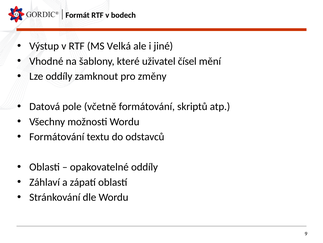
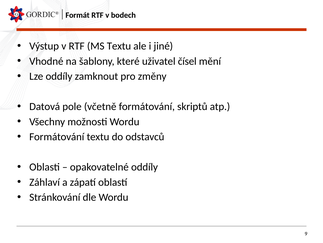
MS Velká: Velká -> Textu (119, 46)
